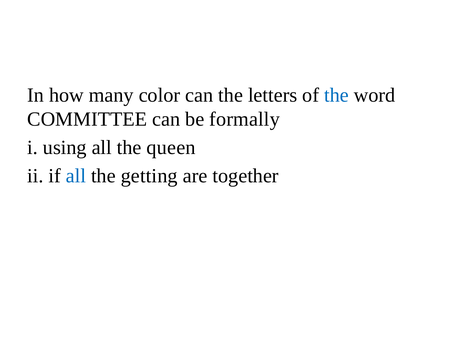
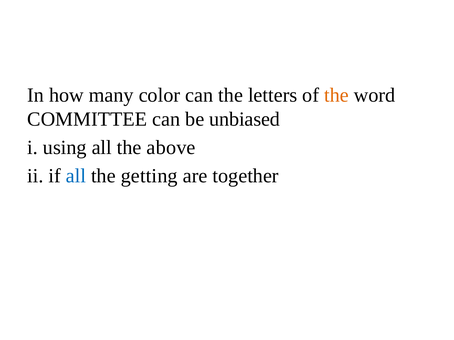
the colour: blue -> orange (337, 95)
formally: formally -> unbiased (245, 119)
queen: queen -> above (171, 148)
